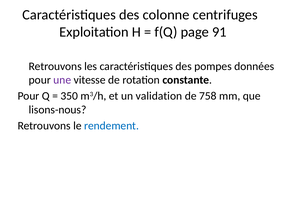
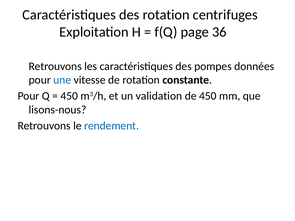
des colonne: colonne -> rotation (166, 15)
91: 91 -> 36 (219, 32)
une colour: purple -> blue (62, 80)
350: 350 -> 450 (69, 96)
de 758: 758 -> 450 (208, 96)
